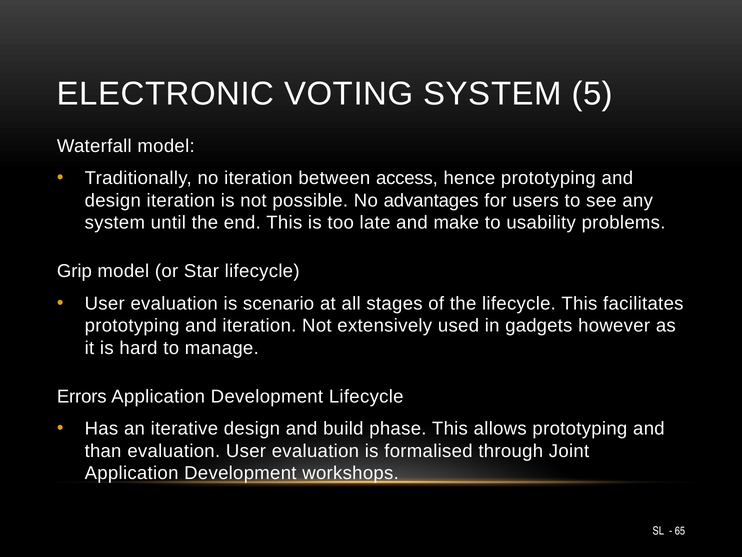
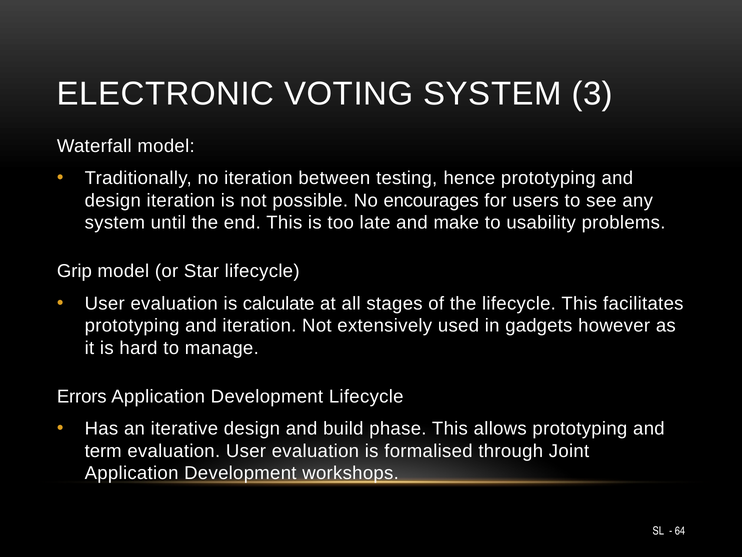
5: 5 -> 3 (592, 94)
access: access -> testing (407, 178)
advantages: advantages -> encourages (431, 200)
scenario: scenario -> calculate (279, 303)
than: than -> term (103, 451)
65: 65 -> 64 (680, 530)
